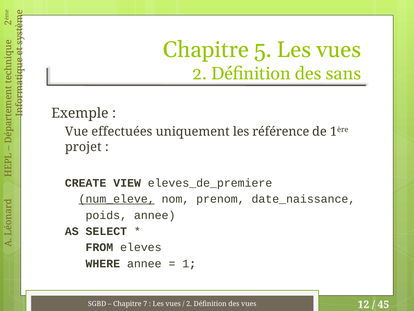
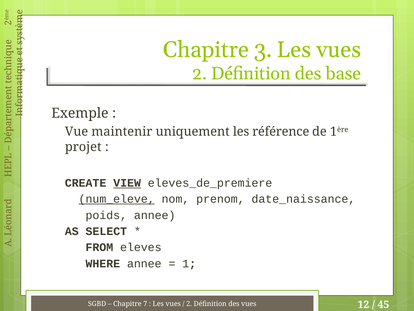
5: 5 -> 3 (263, 50)
sans: sans -> base (343, 74)
effectuées: effectuées -> maintenir (122, 131)
VIEW underline: none -> present (127, 183)
